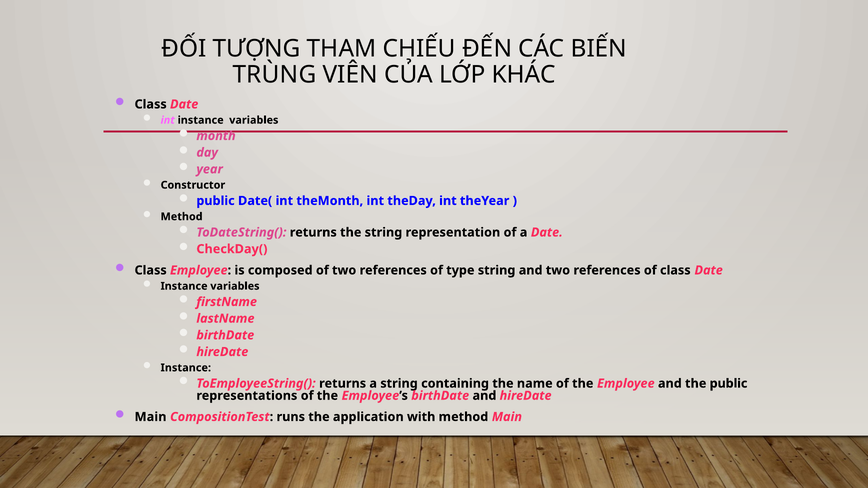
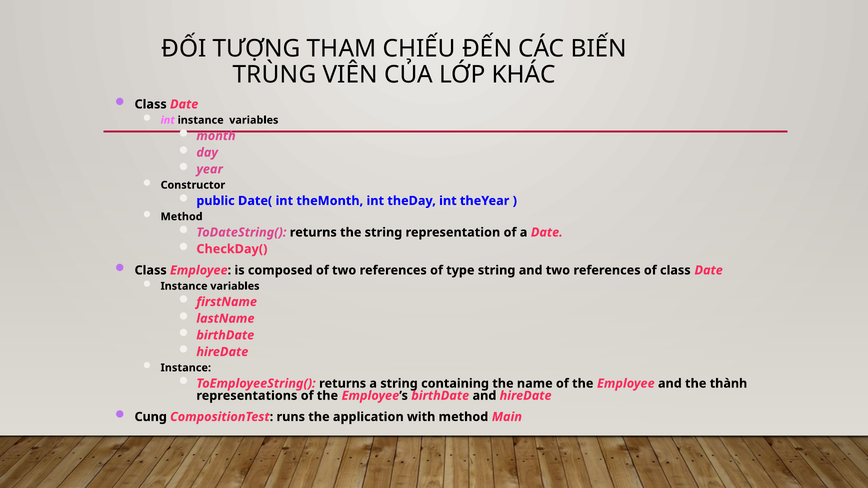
the public: public -> thành (728, 384)
Main: Main -> Cung (151, 417)
